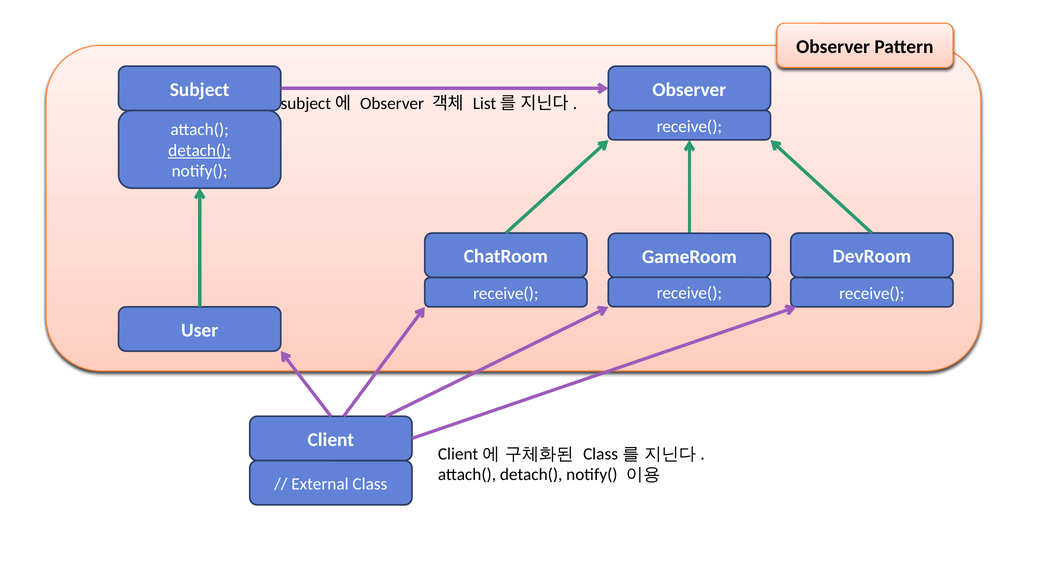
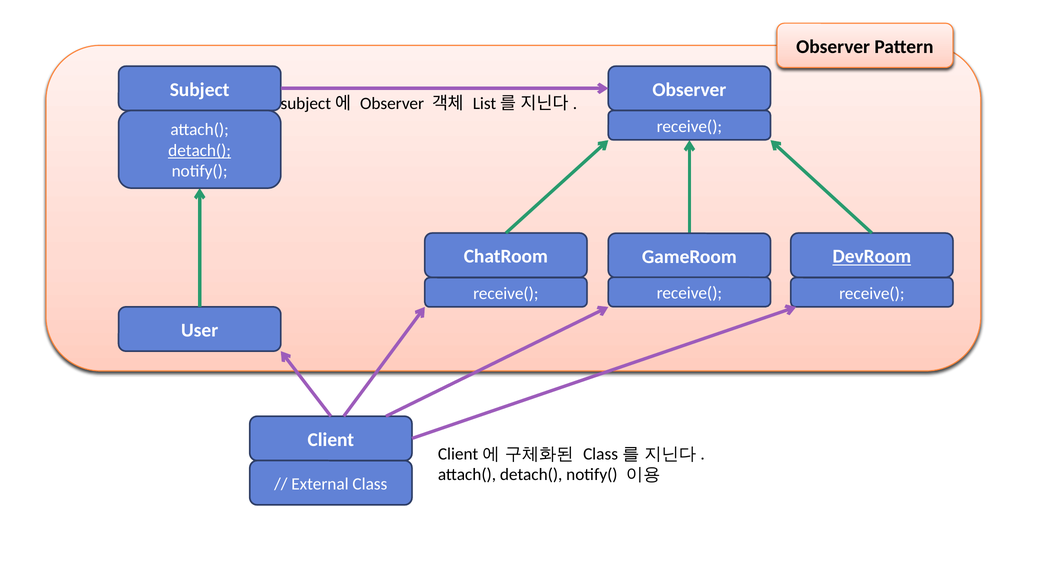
DevRoom underline: none -> present (872, 256)
